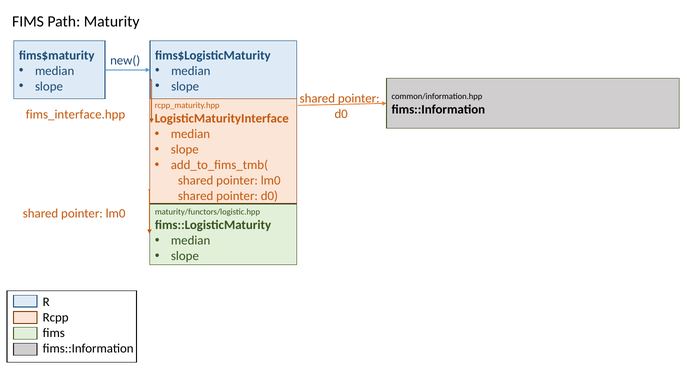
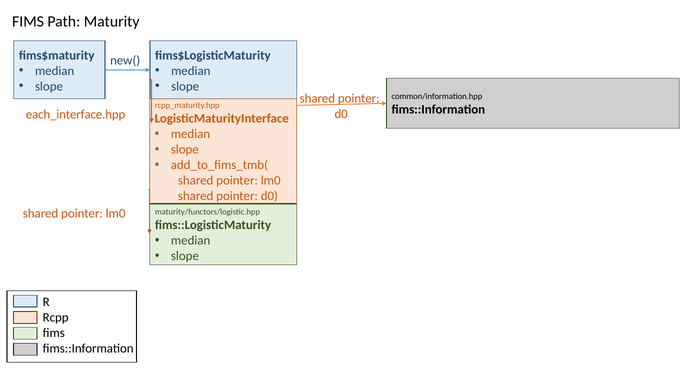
fims_interface.hpp: fims_interface.hpp -> each_interface.hpp (76, 114)
